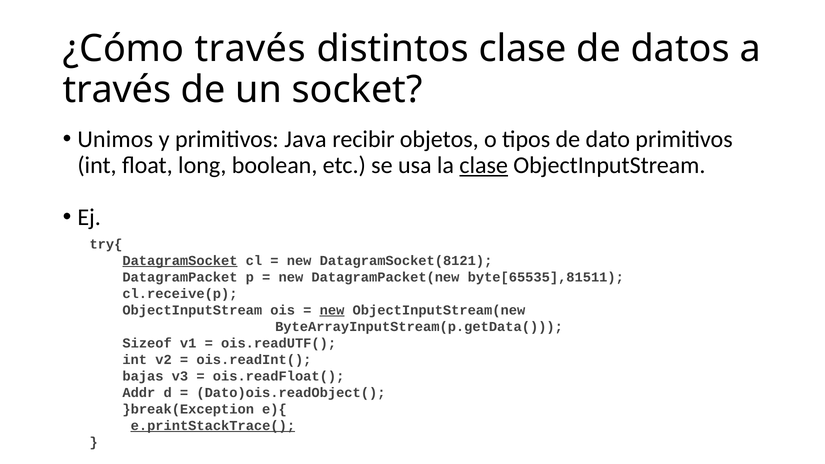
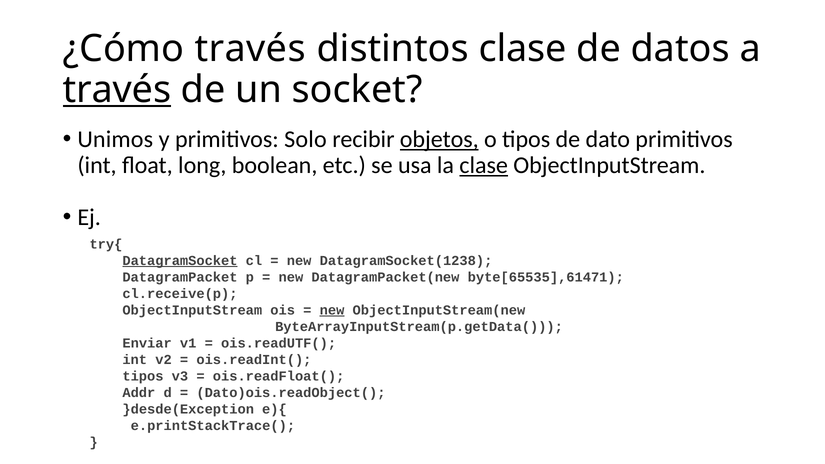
través underline: none -> present (117, 90)
Java: Java -> Solo (305, 139)
objetos underline: none -> present (439, 139)
DatagramSocket(8121: DatagramSocket(8121 -> DatagramSocket(1238 (406, 261)
byte[65535],81511: byte[65535],81511 -> byte[65535],61471 (546, 277)
Sizeof: Sizeof -> Enviar (147, 343)
bajas: bajas -> tipos (143, 376)
}break(Exception: }break(Exception -> }desde(Exception (188, 409)
e.printStackTrace( underline: present -> none (213, 426)
